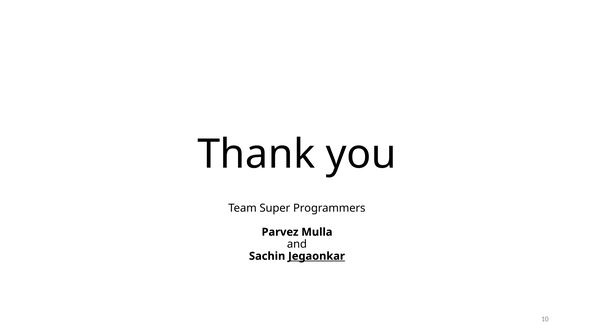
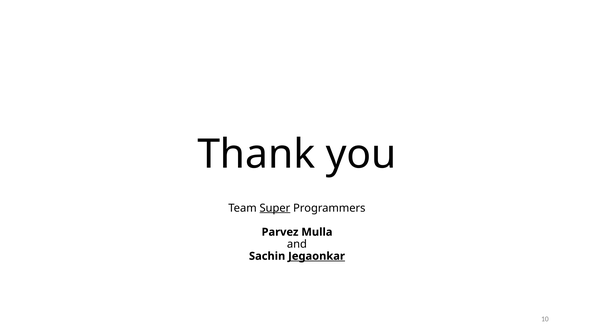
Super underline: none -> present (275, 208)
